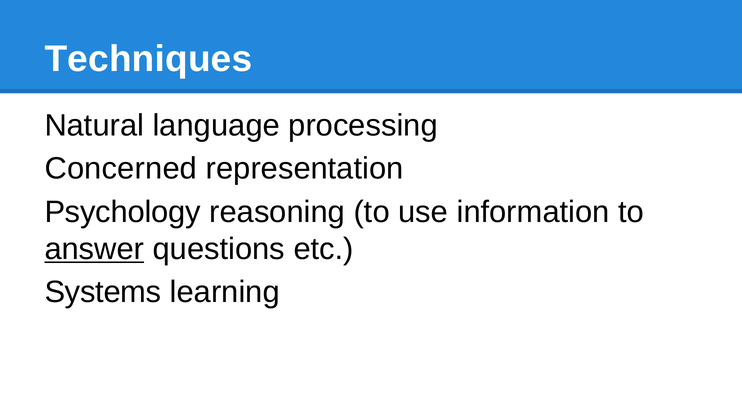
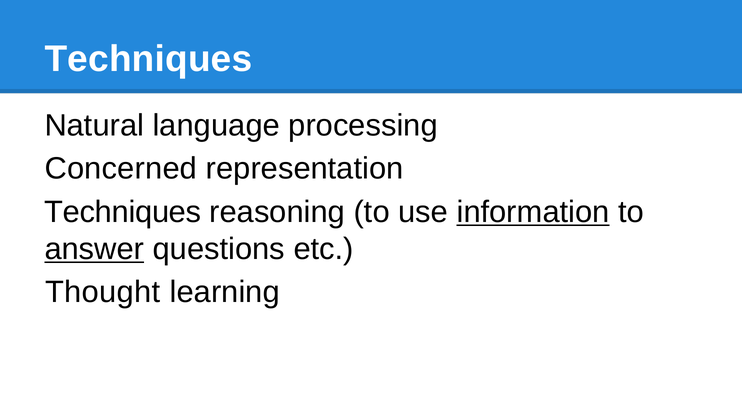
Psychology: Psychology -> Techniques (123, 212)
information underline: none -> present (533, 212)
Systems: Systems -> Thought (103, 293)
